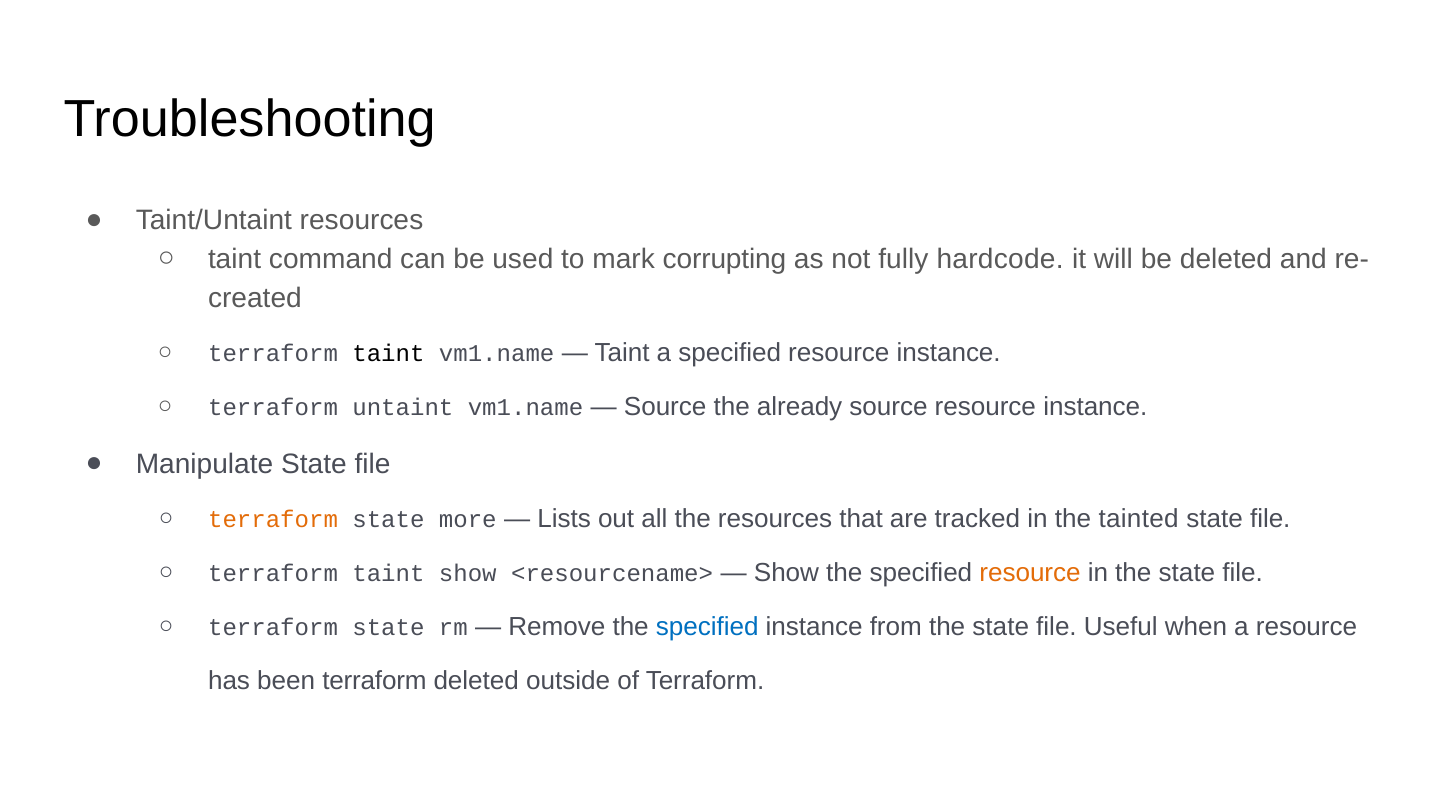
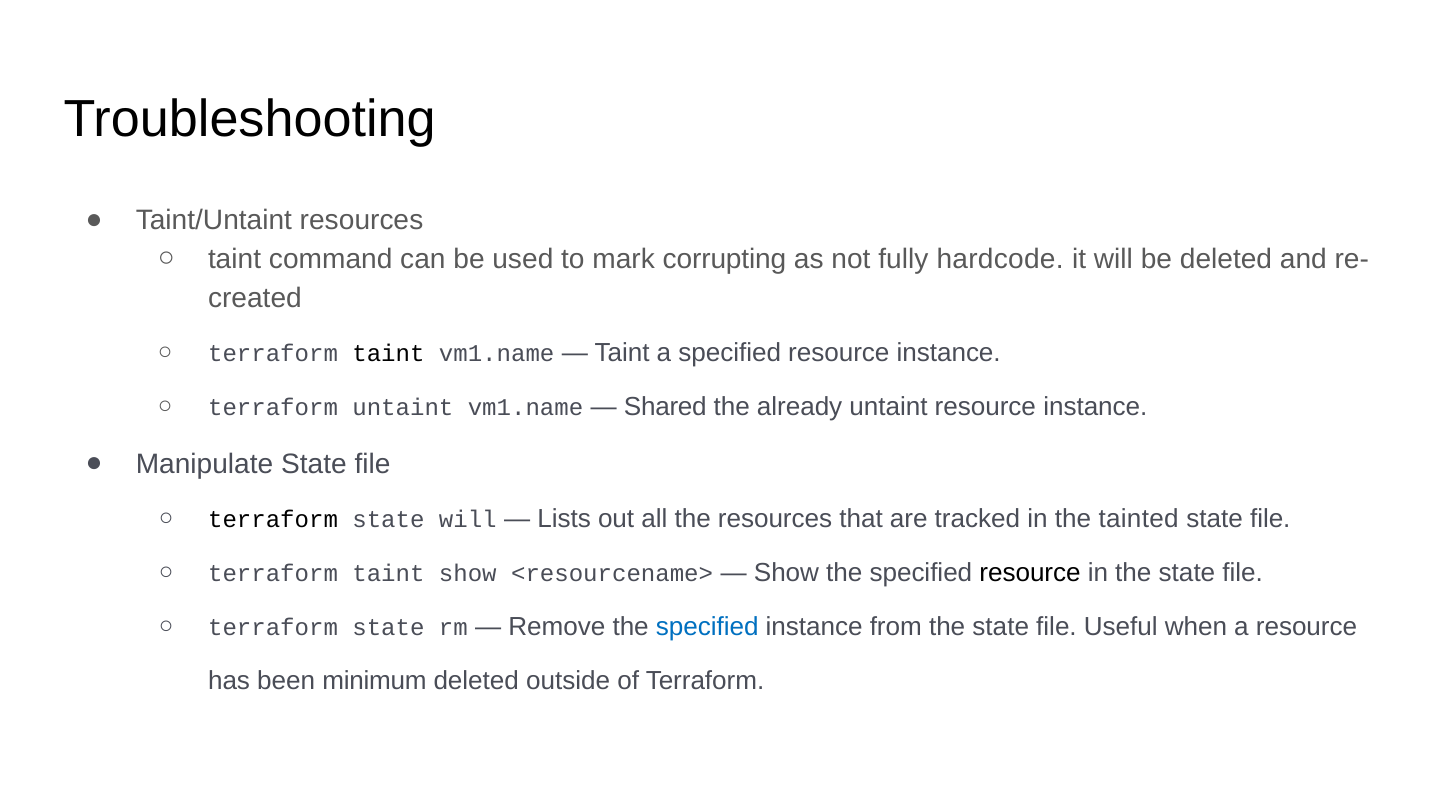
Source: Source -> Shared (665, 407)
already source: source -> untaint (889, 407)
terraform colour: orange -> black (273, 520)
state more: more -> will (468, 520)
resource colour: orange -> black (1030, 573)
been terraform: terraform -> minimum (374, 681)
